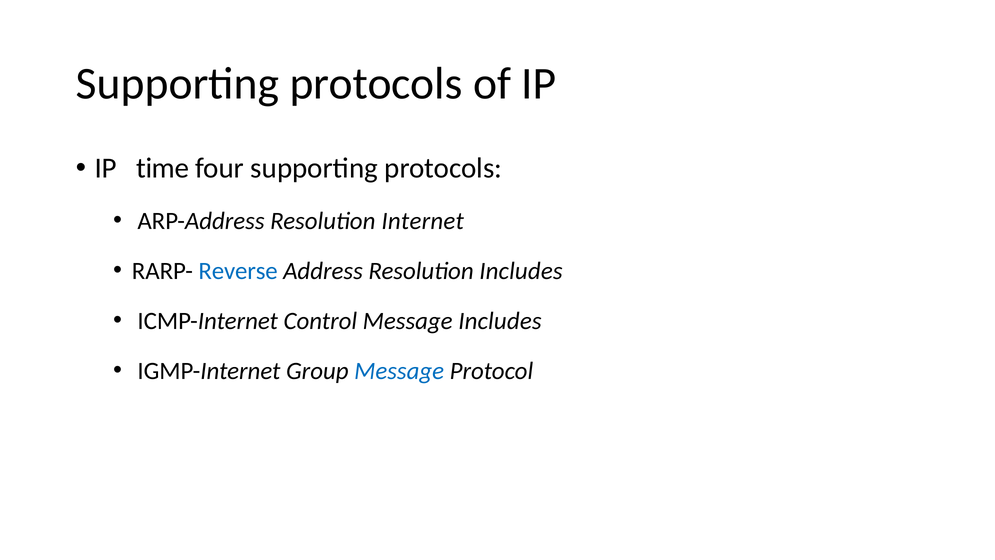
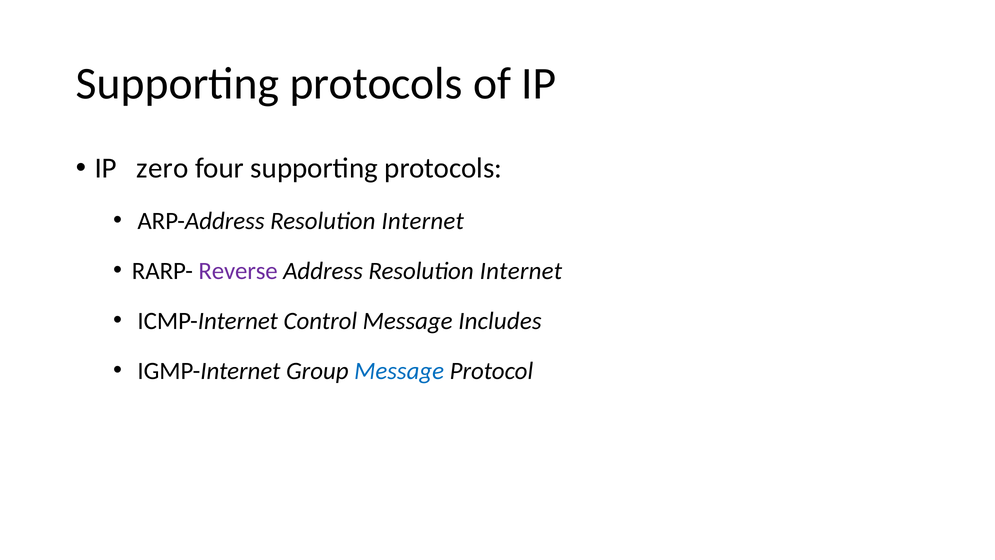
time: time -> zero (162, 168)
Reverse colour: blue -> purple (238, 271)
Address Resolution Includes: Includes -> Internet (521, 271)
